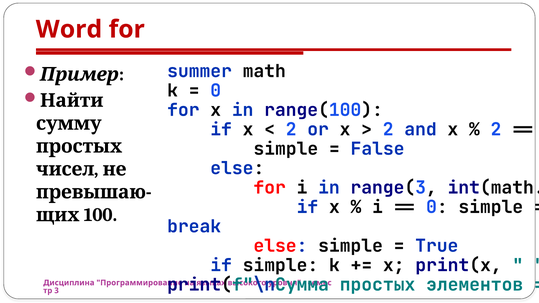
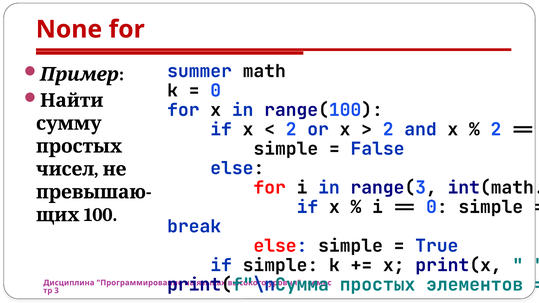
Word: Word -> None (69, 29)
